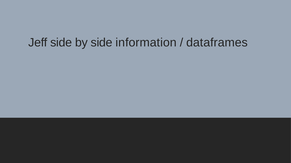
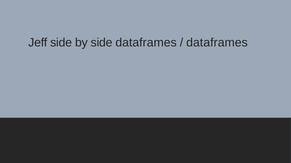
side information: information -> dataframes (146, 43)
